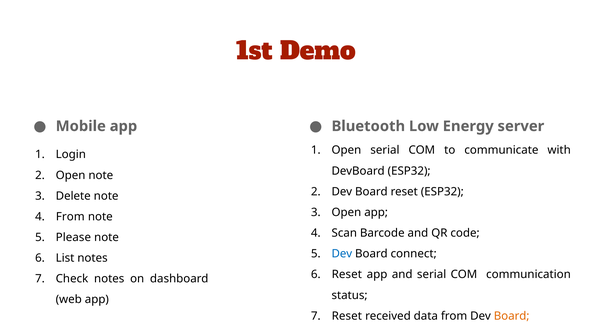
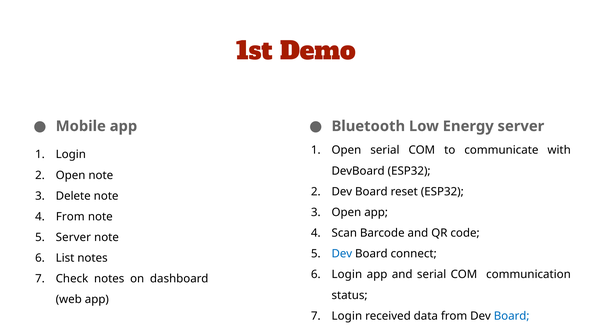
Please: Please -> Server (73, 237)
Reset: Reset -> Login (347, 275)
Reset: Reset -> Login (347, 316)
Board colour: orange -> blue (512, 316)
